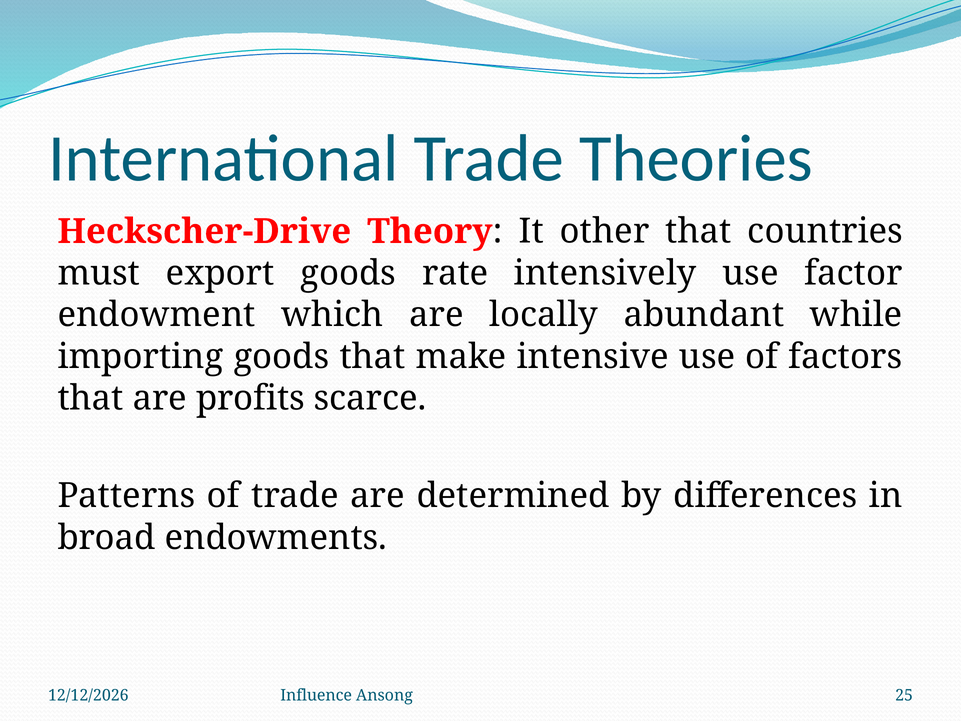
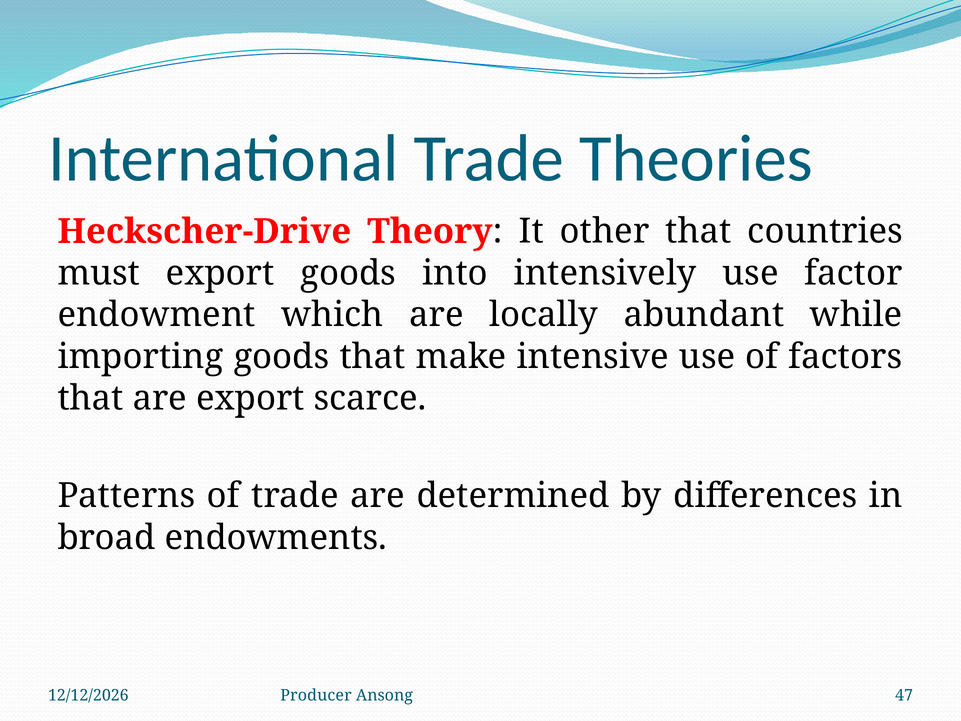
rate: rate -> into (455, 273)
are profits: profits -> export (250, 398)
Influence: Influence -> Producer (316, 695)
25: 25 -> 47 (904, 695)
